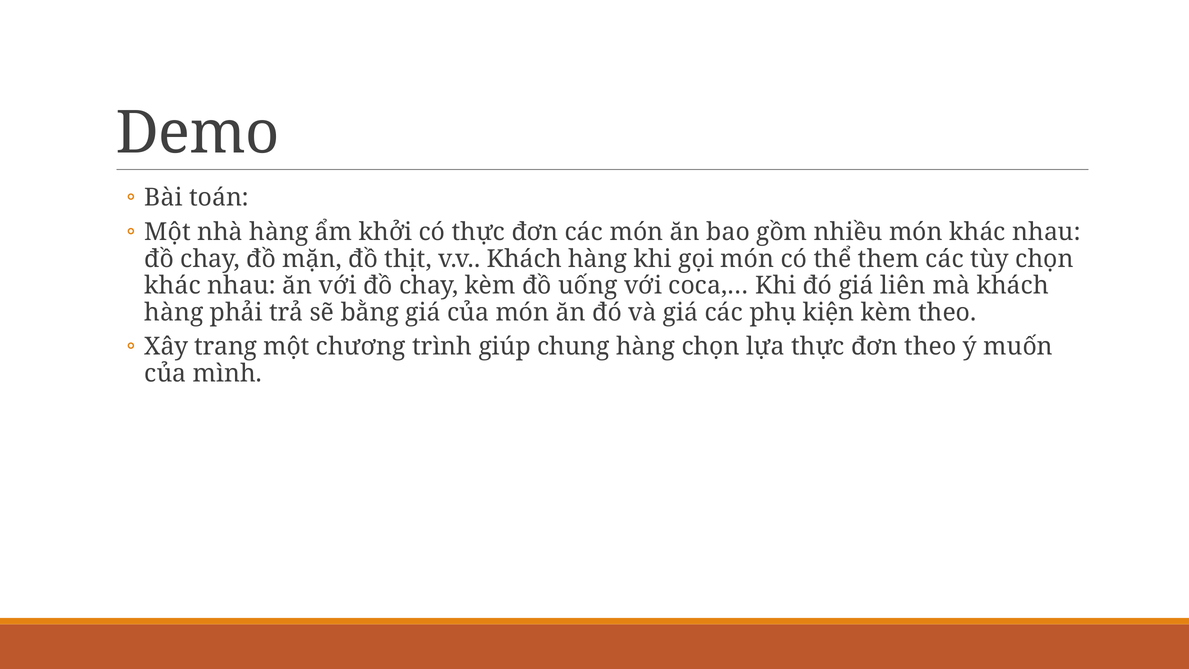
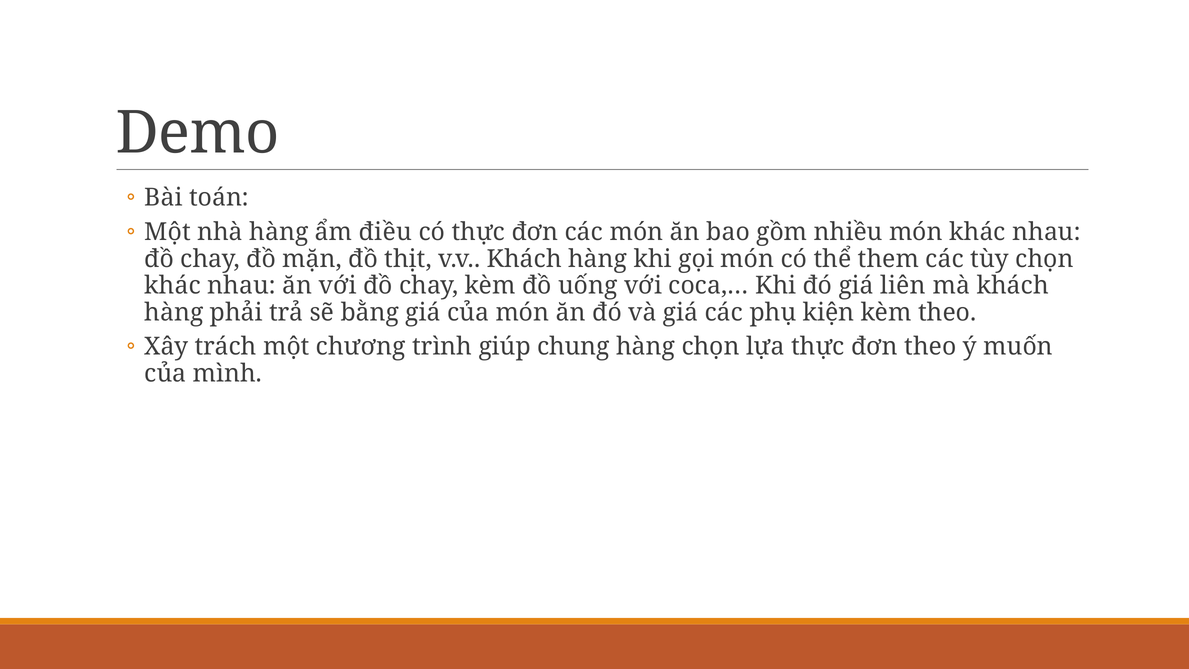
khởi: khởi -> điều (385, 232)
trang: trang -> trách (226, 347)
